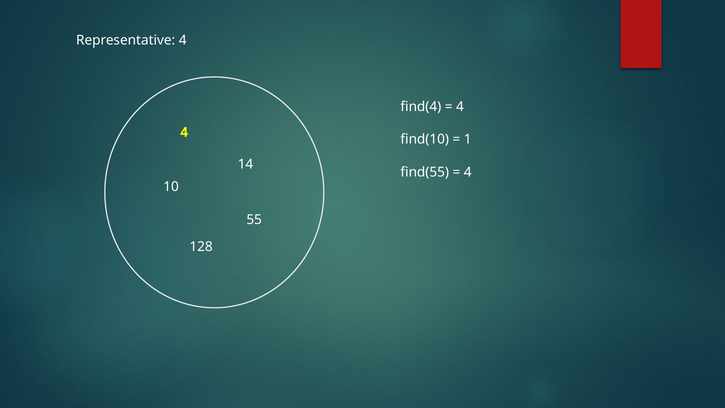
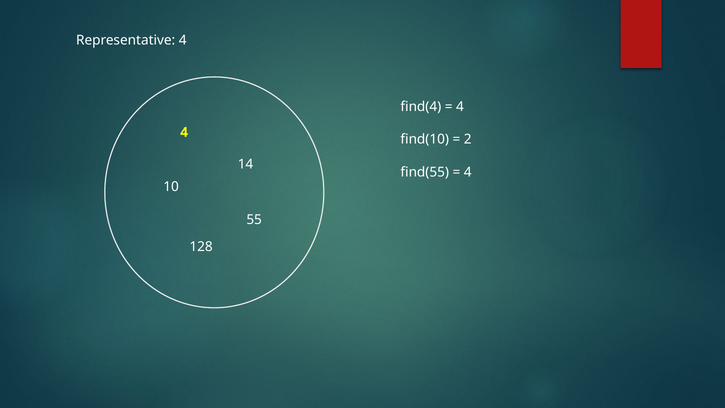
1: 1 -> 2 (468, 139)
